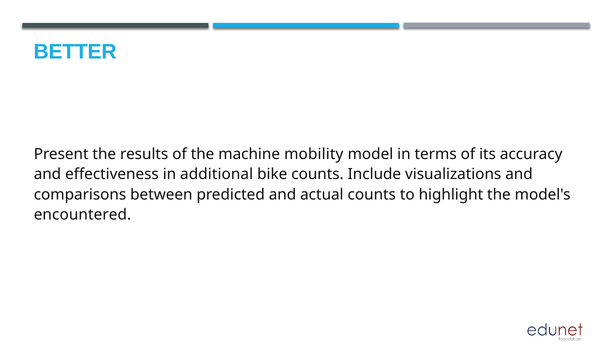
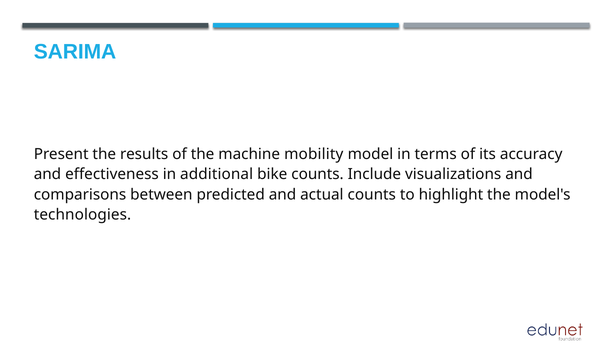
BETTER: BETTER -> SARIMA (75, 52)
encountered: encountered -> technologies (82, 215)
